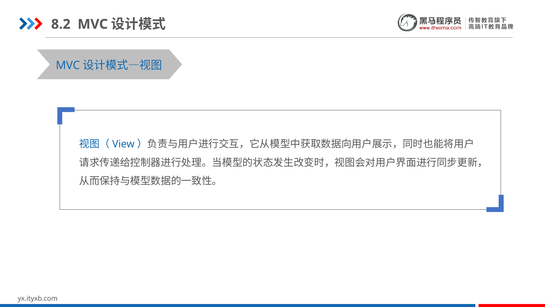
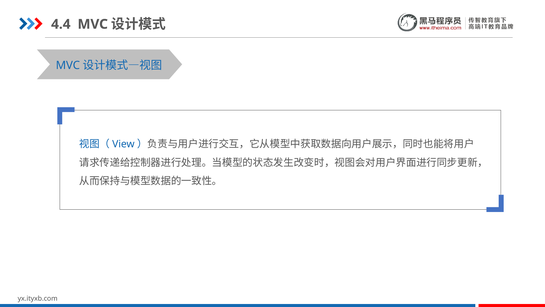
8.2: 8.2 -> 4.4 (61, 24)
